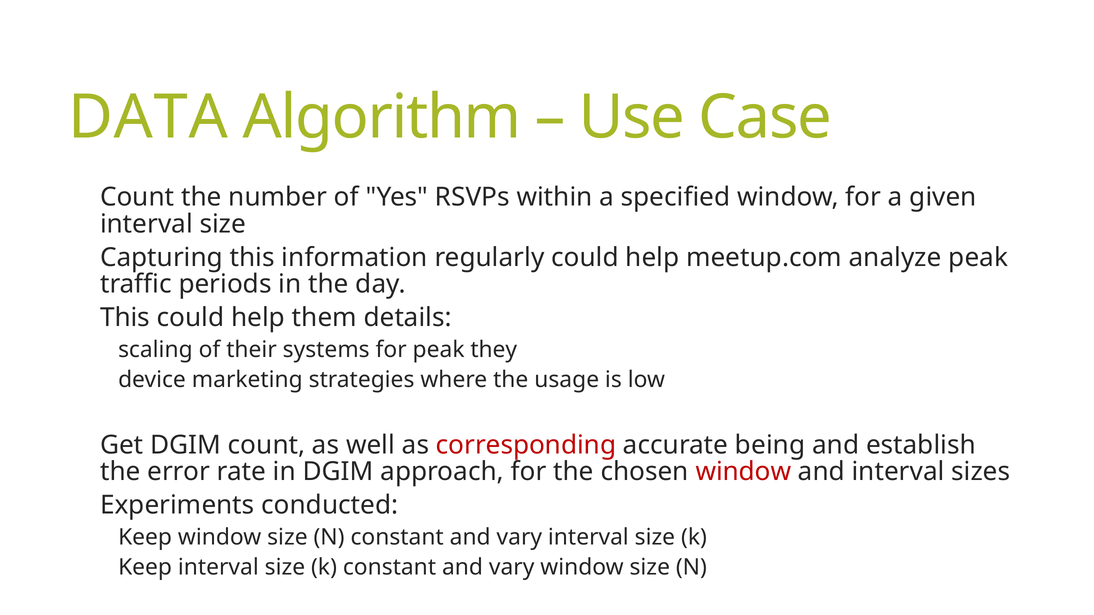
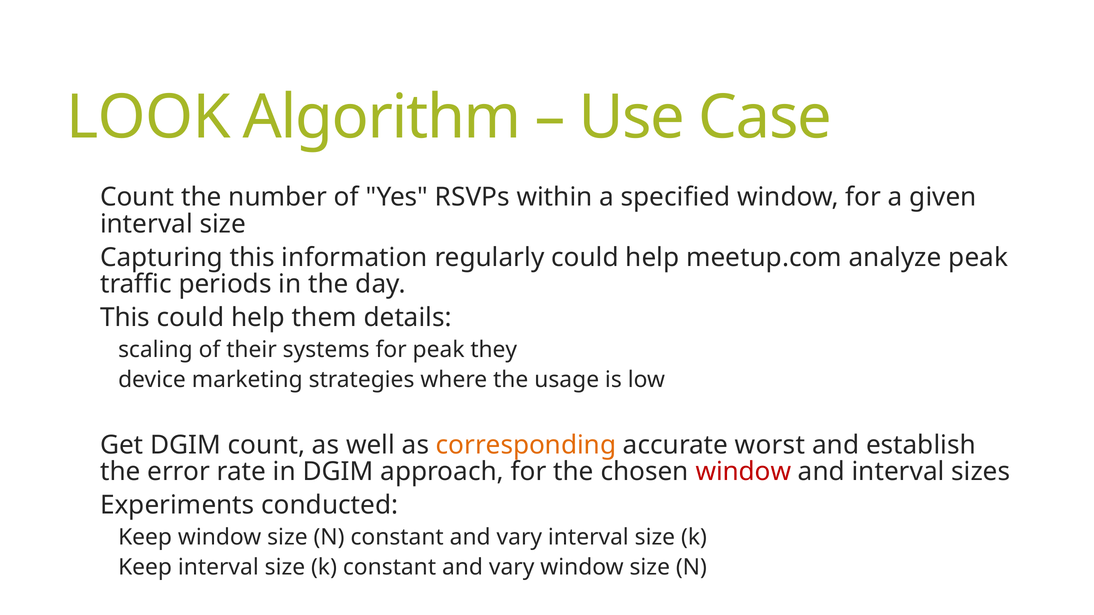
DATA: DATA -> LOOK (149, 118)
corresponding colour: red -> orange (526, 445)
being: being -> worst (770, 445)
